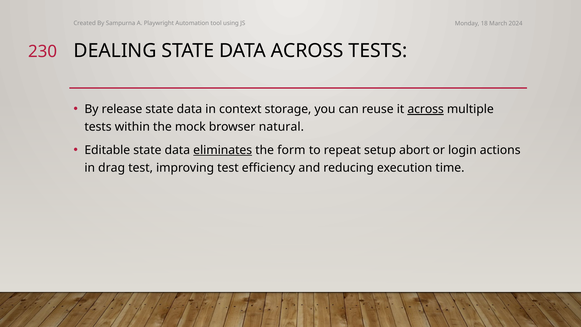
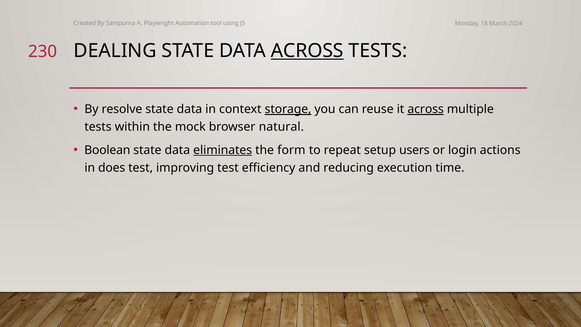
ACROSS underline: none -> present (307, 51)
release: release -> resolve (122, 109)
storage underline: none -> present (288, 109)
Editable: Editable -> Boolean (107, 150)
abort: abort -> users (414, 150)
drag: drag -> does (112, 168)
